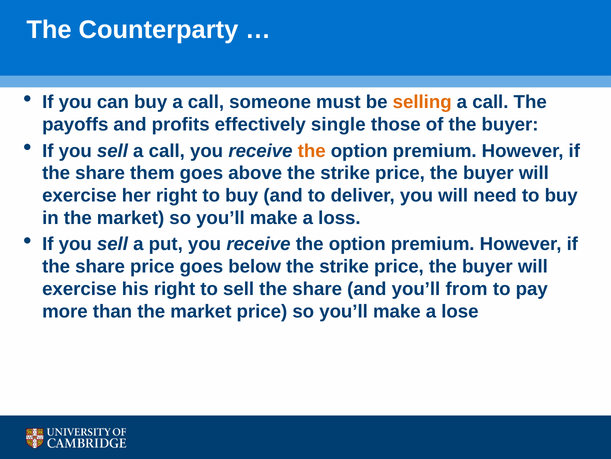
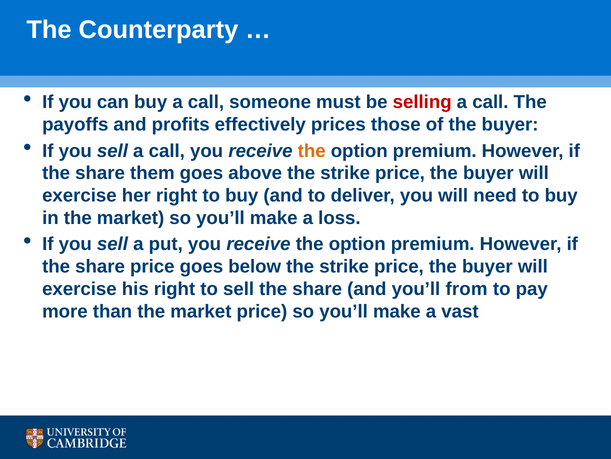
selling colour: orange -> red (422, 102)
single: single -> prices (338, 124)
lose: lose -> vast (460, 311)
